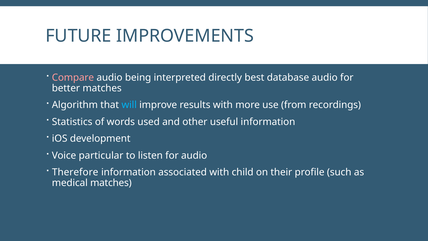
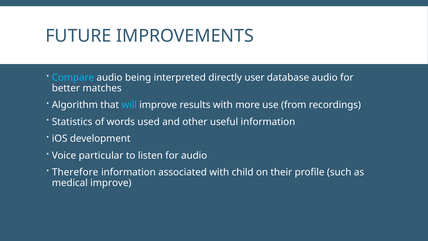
Compare colour: pink -> light blue (73, 77)
best: best -> user (254, 77)
medical matches: matches -> improve (111, 183)
